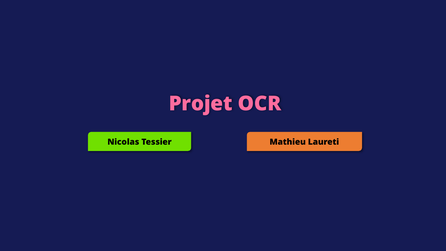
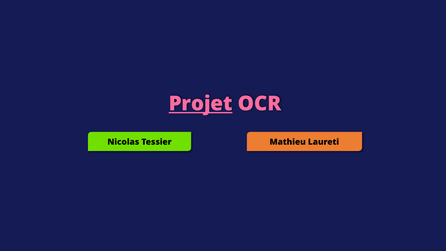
Projet underline: none -> present (201, 104)
